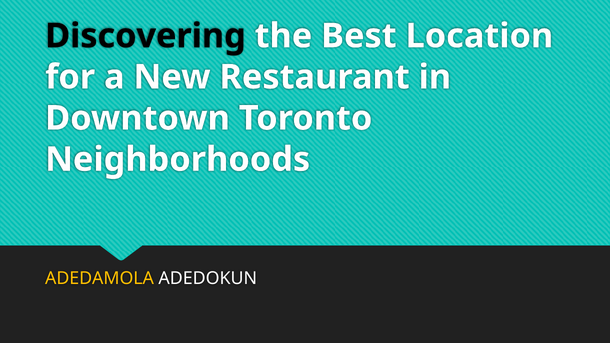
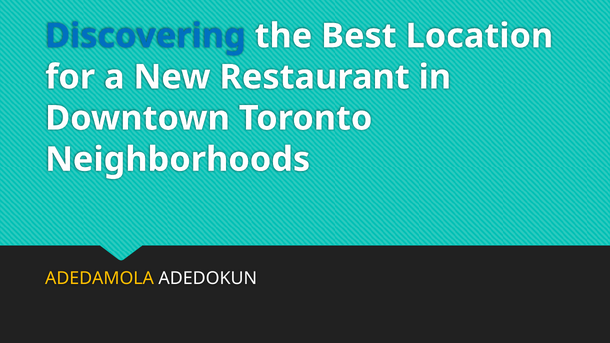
Discovering colour: black -> blue (145, 36)
